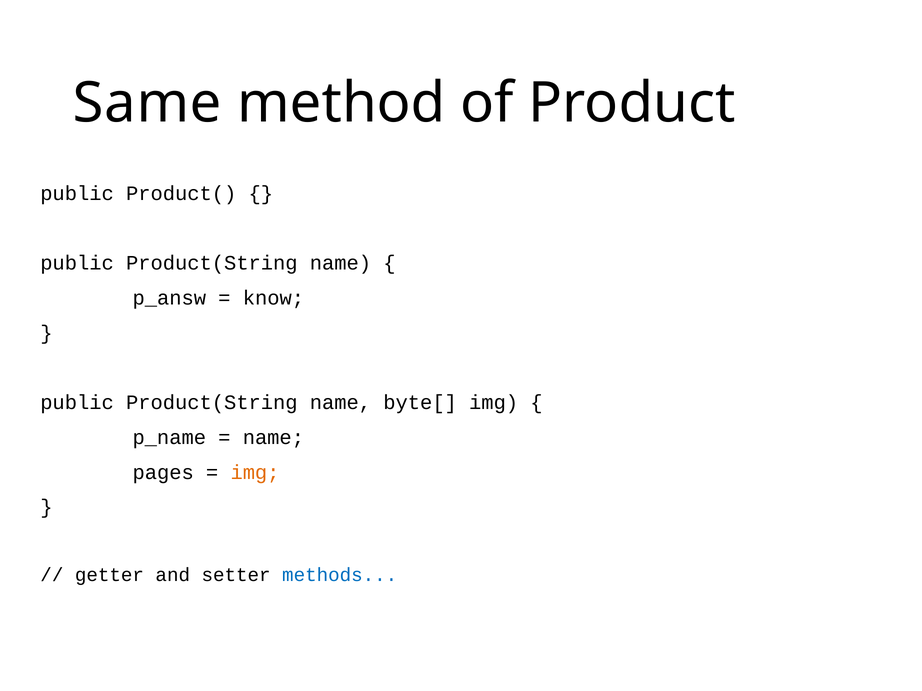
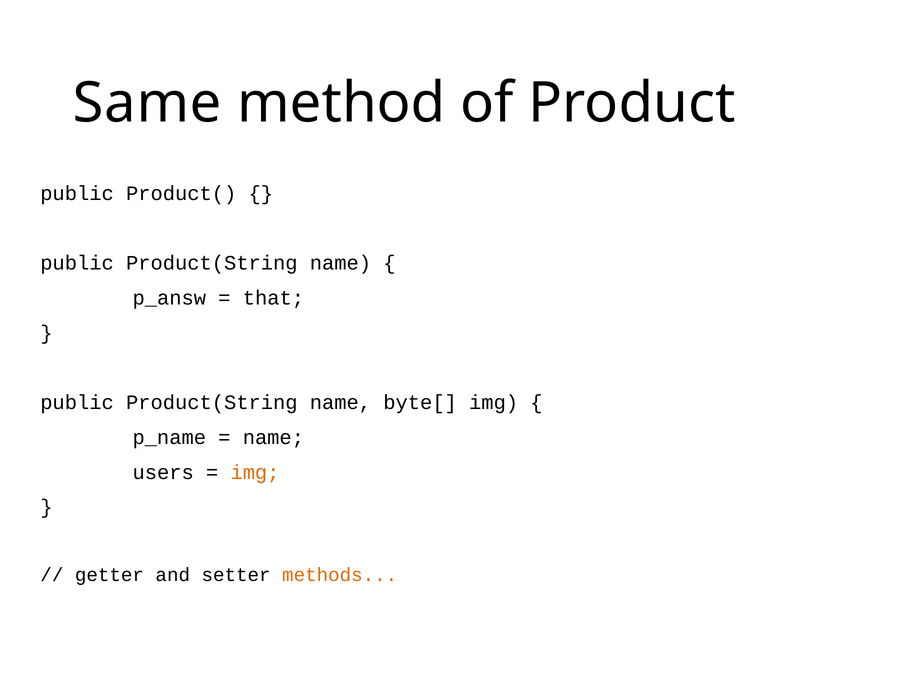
know: know -> that (273, 298)
pages: pages -> users (163, 473)
methods colour: blue -> orange (340, 575)
